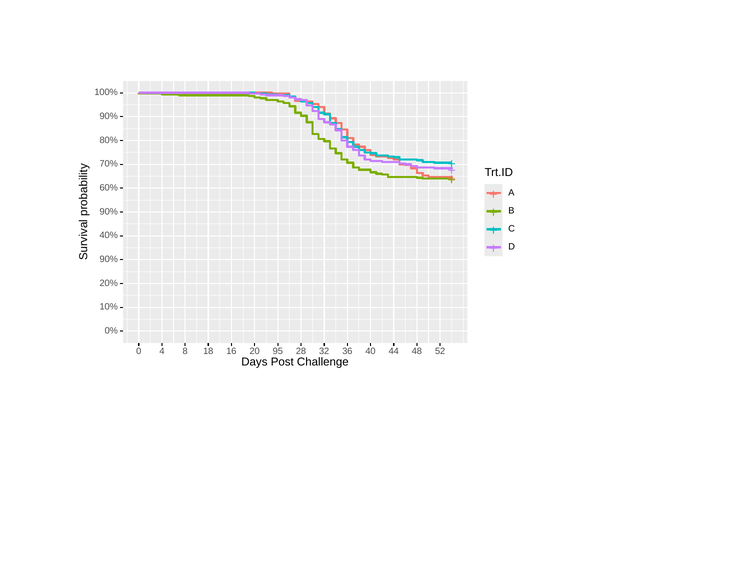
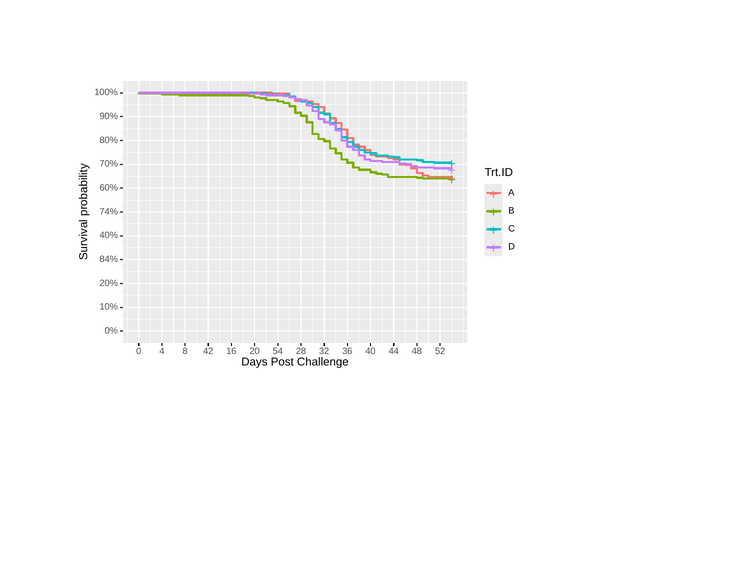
90%: 90% -> 74% (109, 212)
90%: 90% -> 84% (109, 259)
18: 18 -> 42 (208, 351)
95: 95 -> 54 (278, 351)
